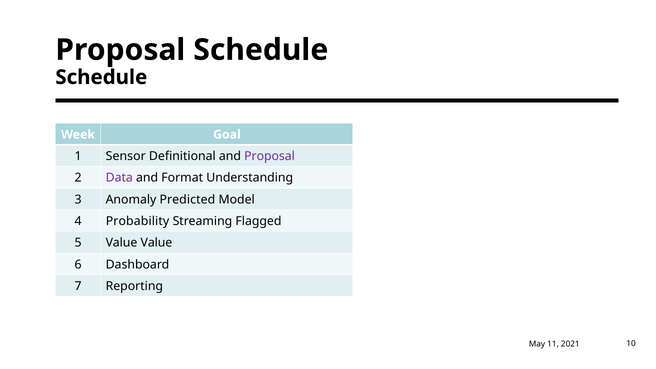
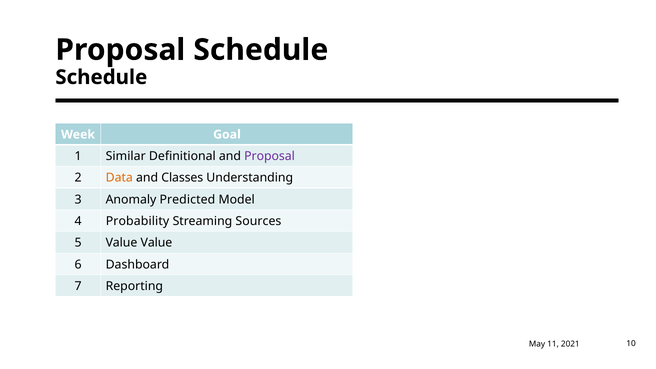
Sensor: Sensor -> Similar (126, 156)
Data colour: purple -> orange (119, 178)
Format: Format -> Classes (182, 178)
Flagged: Flagged -> Sources (258, 221)
